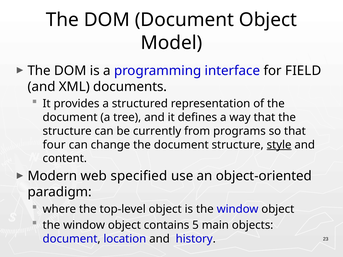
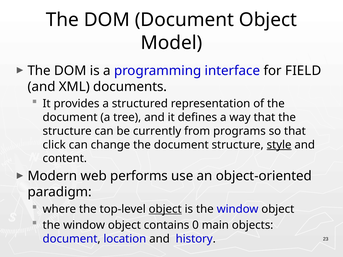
four: four -> click (54, 145)
specified: specified -> performs (139, 176)
object underline: none -> present (165, 209)
5: 5 -> 0 (196, 225)
